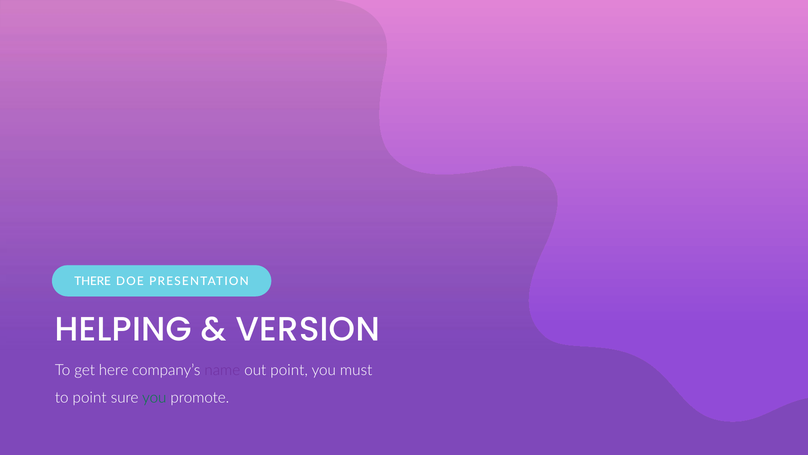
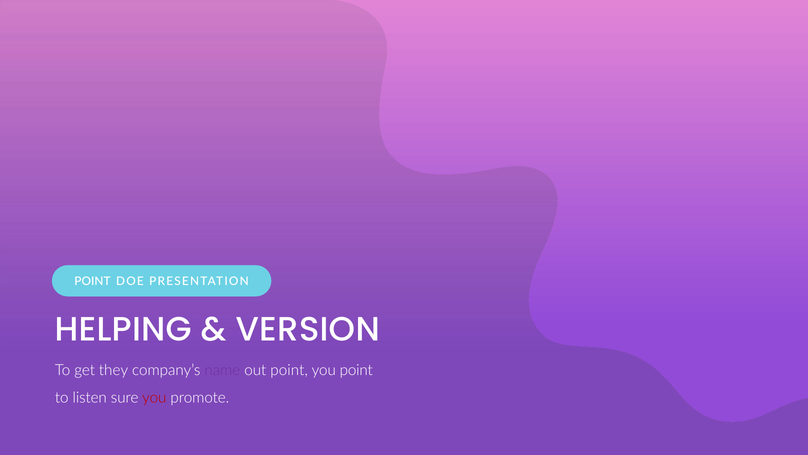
THERE: THERE -> POINT (92, 281)
here: here -> they (113, 370)
you must: must -> point (356, 370)
to point: point -> listen (90, 397)
you colour: green -> red (154, 397)
